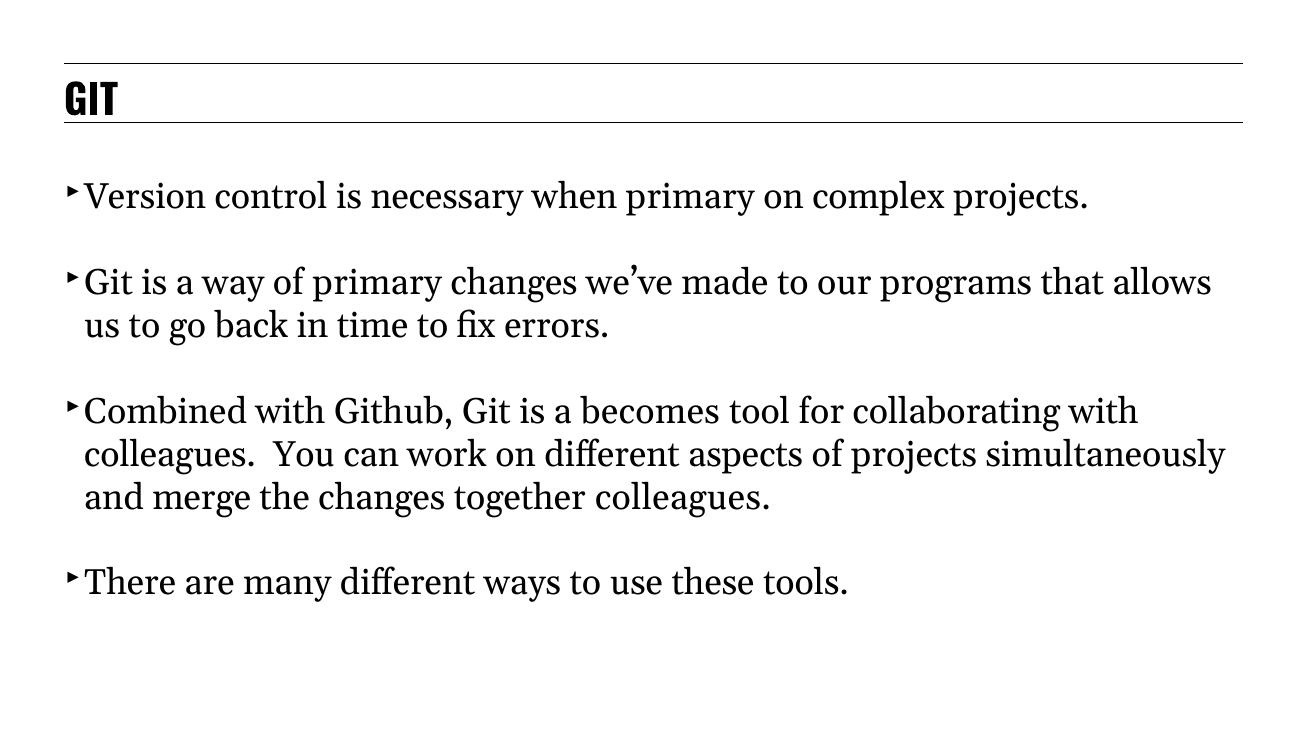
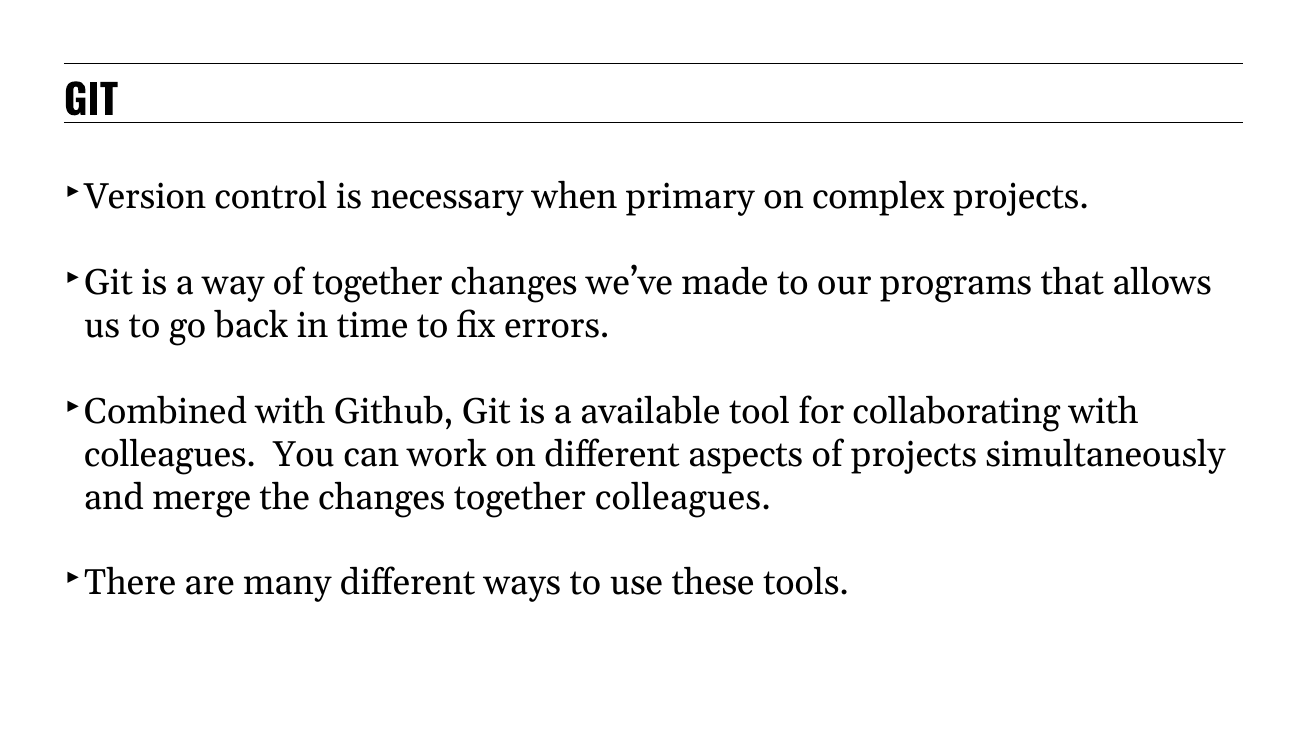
of primary: primary -> together (377, 283)
becomes: becomes -> available (650, 411)
